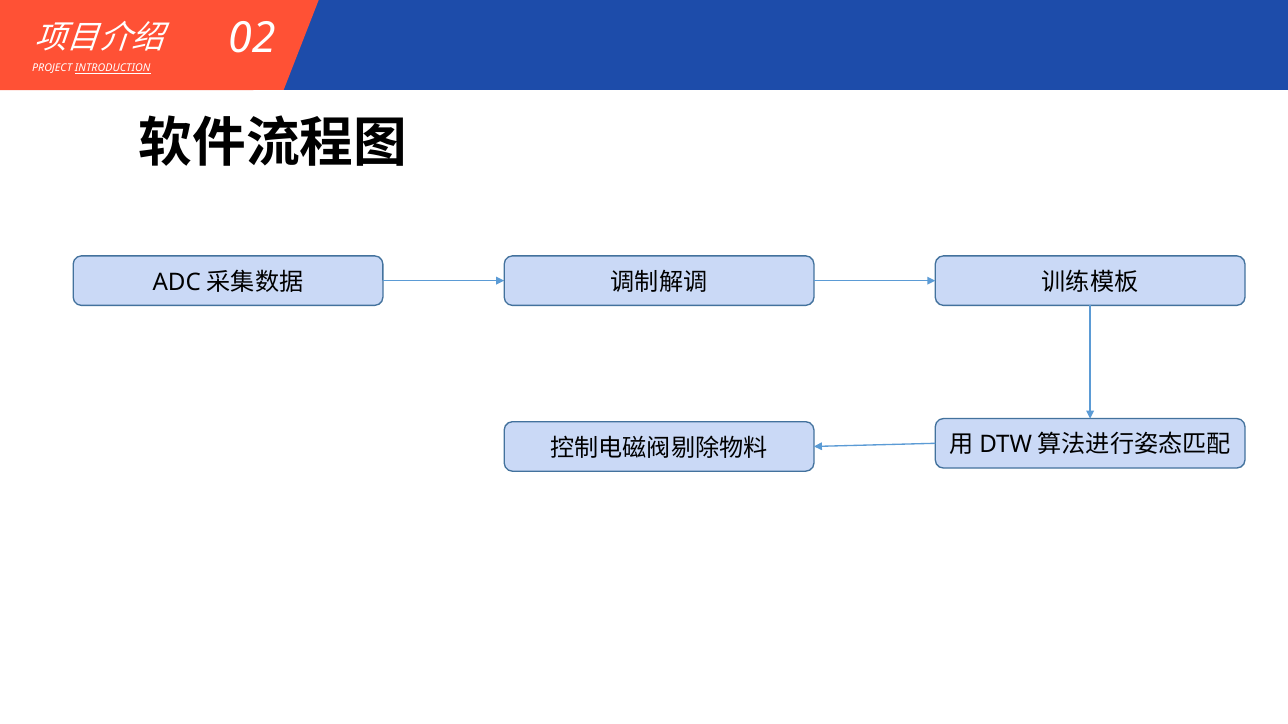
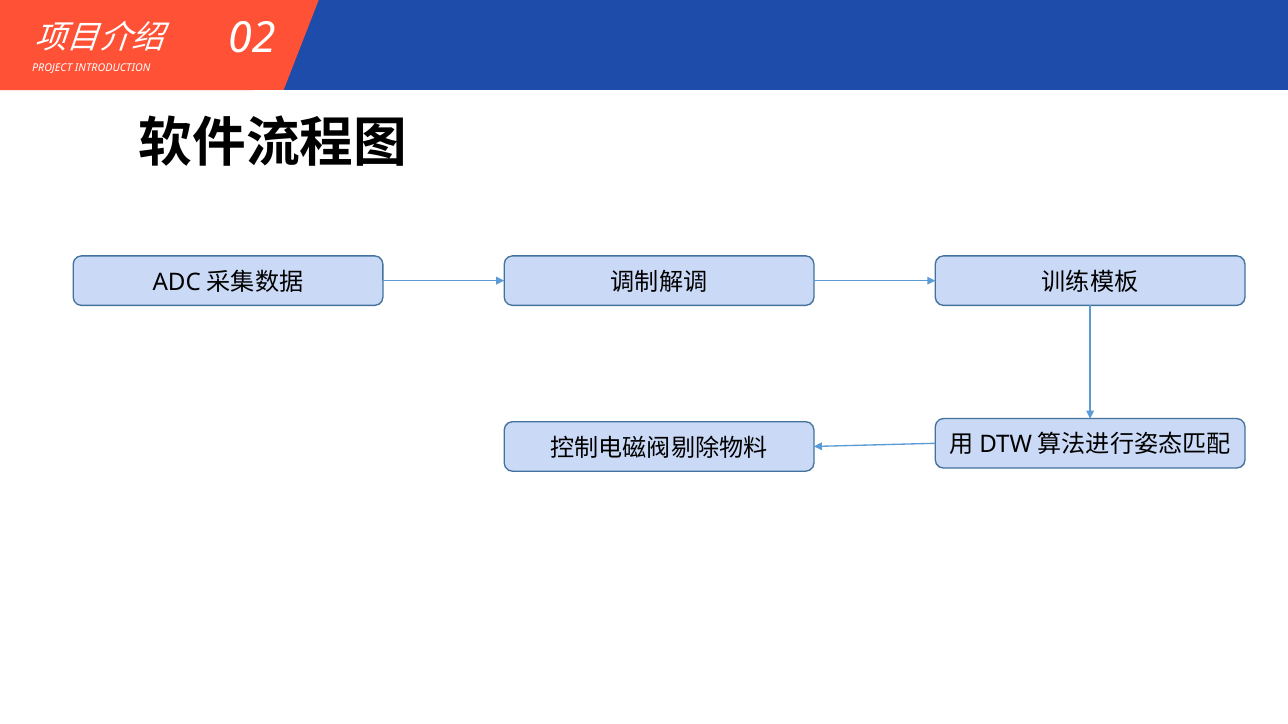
INTRODUCTION underline: present -> none (113, 68)
